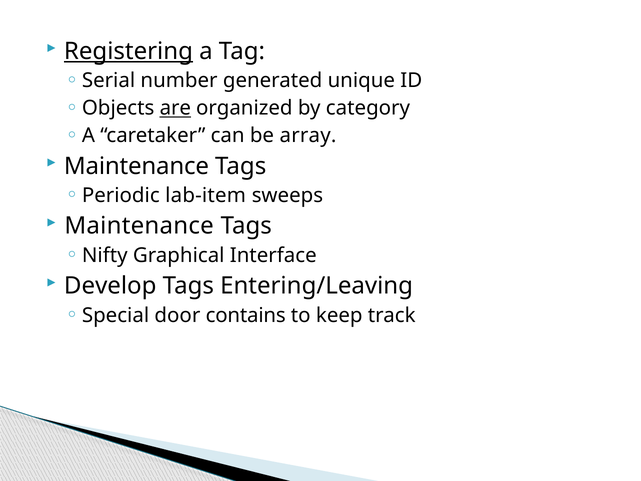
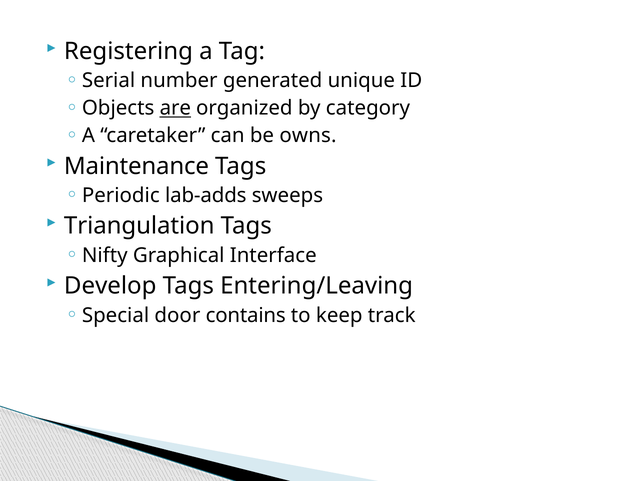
Registering underline: present -> none (128, 51)
array: array -> owns (308, 136)
lab-item: lab-item -> lab-adds (206, 195)
Maintenance: Maintenance -> Triangulation (139, 226)
